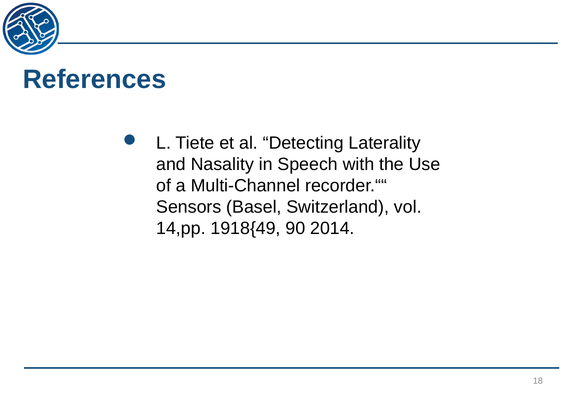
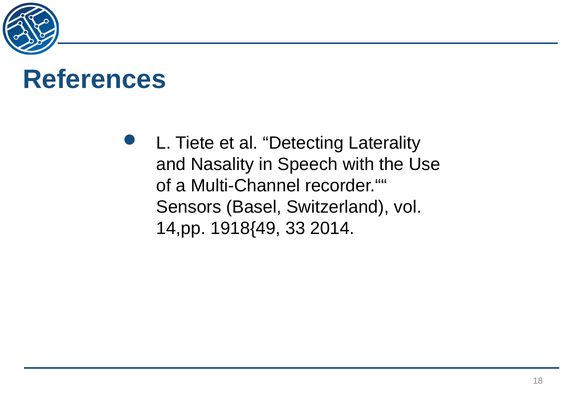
90: 90 -> 33 (295, 229)
